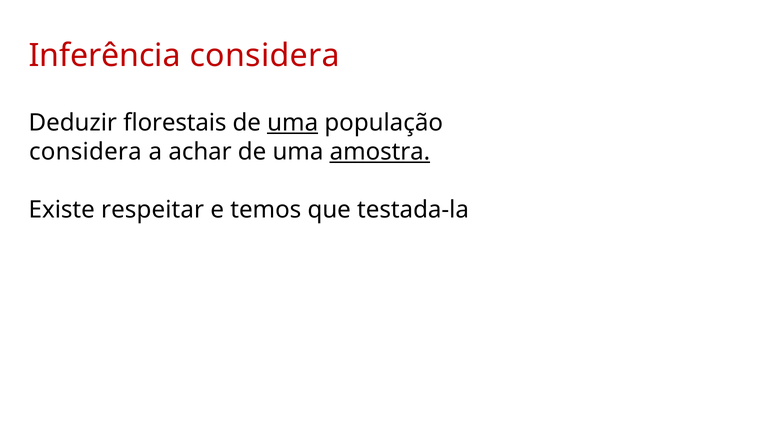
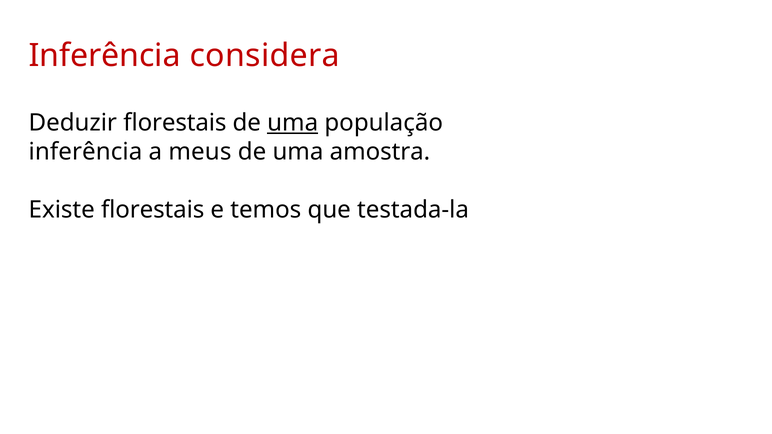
considera: considera -> inferência (85, 152)
achar: achar -> meus (200, 152)
amostra underline: present -> none (380, 152)
Existe respeitar: respeitar -> florestais (153, 210)
